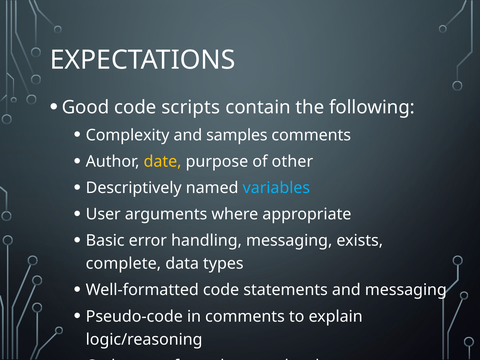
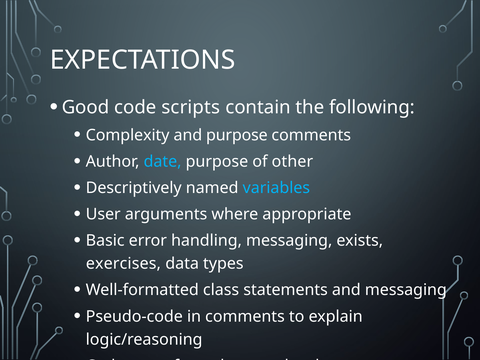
and samples: samples -> purpose (237, 135)
date colour: yellow -> light blue (163, 162)
complete: complete -> exercises (123, 264)
Well-formatted code: code -> class (221, 290)
